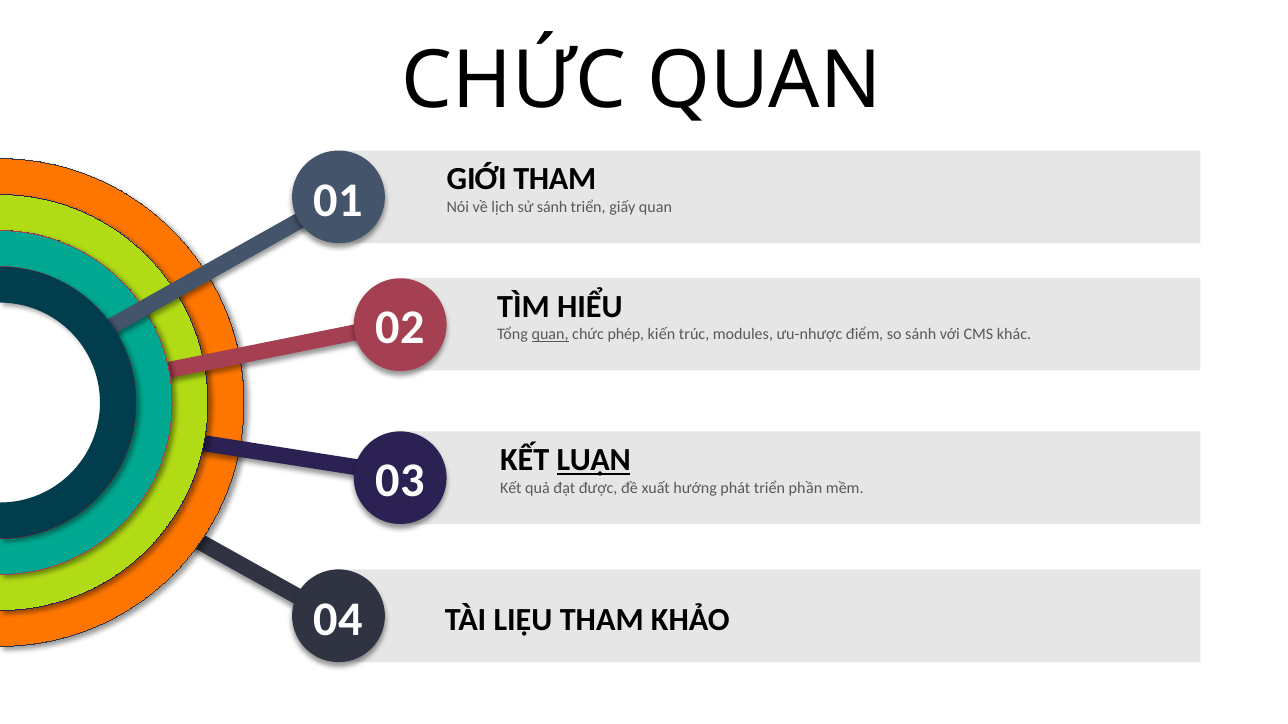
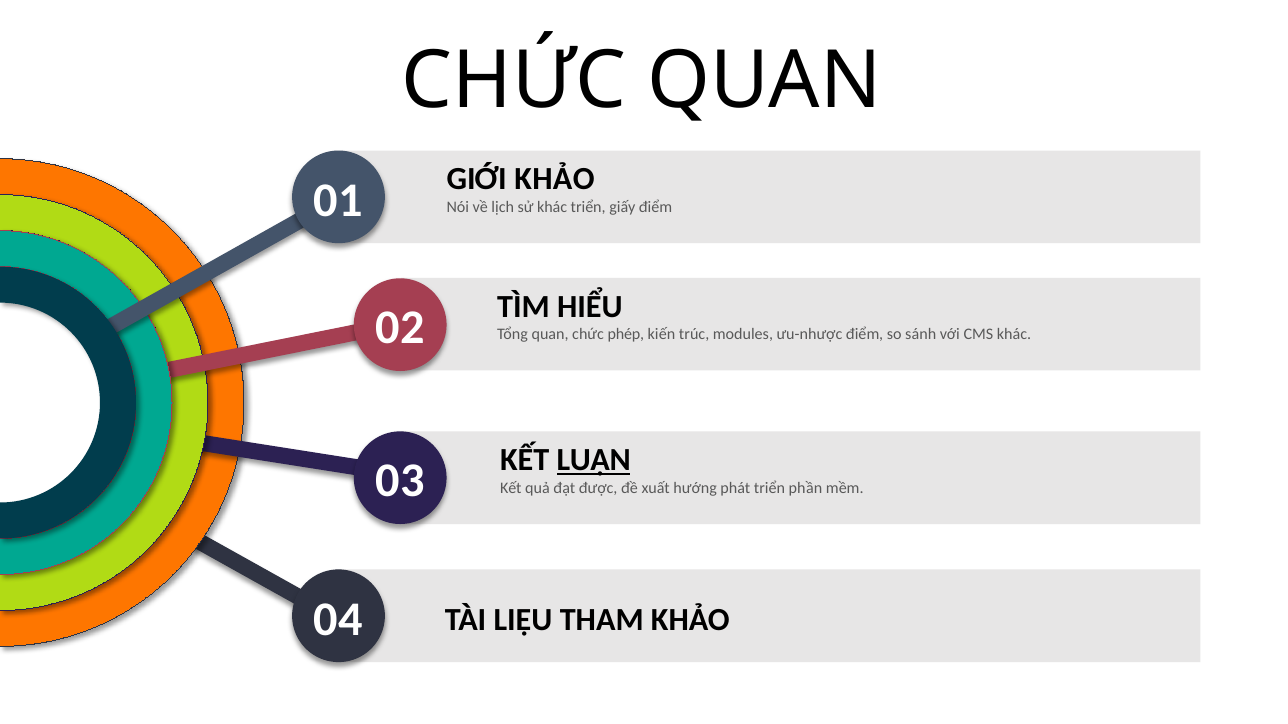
GIỚI THAM: THAM -> KHẢO (554, 179)
sử sánh: sánh -> khác (552, 207)
giấy quan: quan -> điểm (656, 207)
quan underline: present -> none (550, 335)
